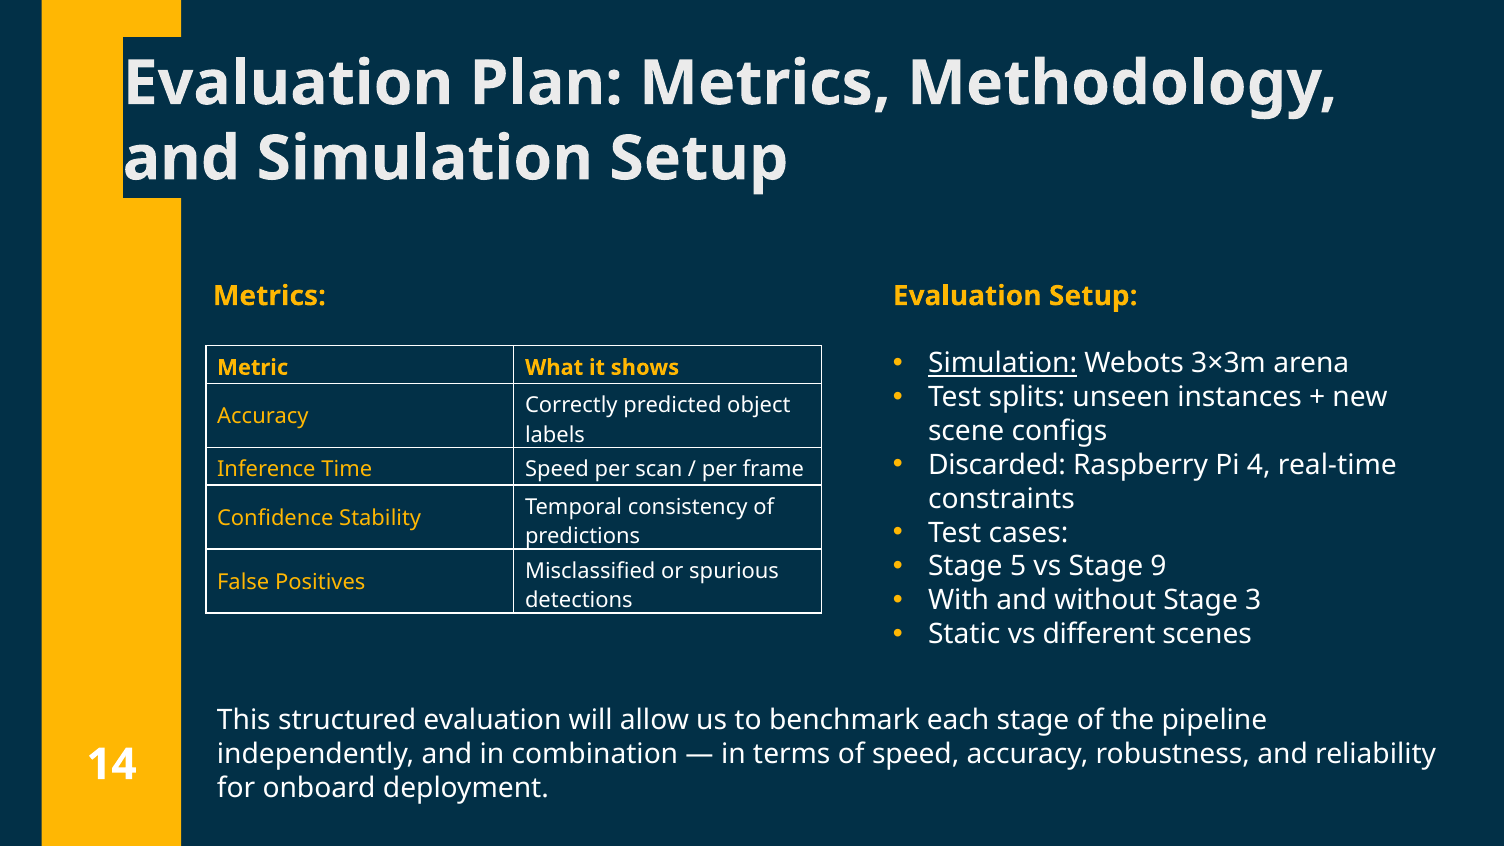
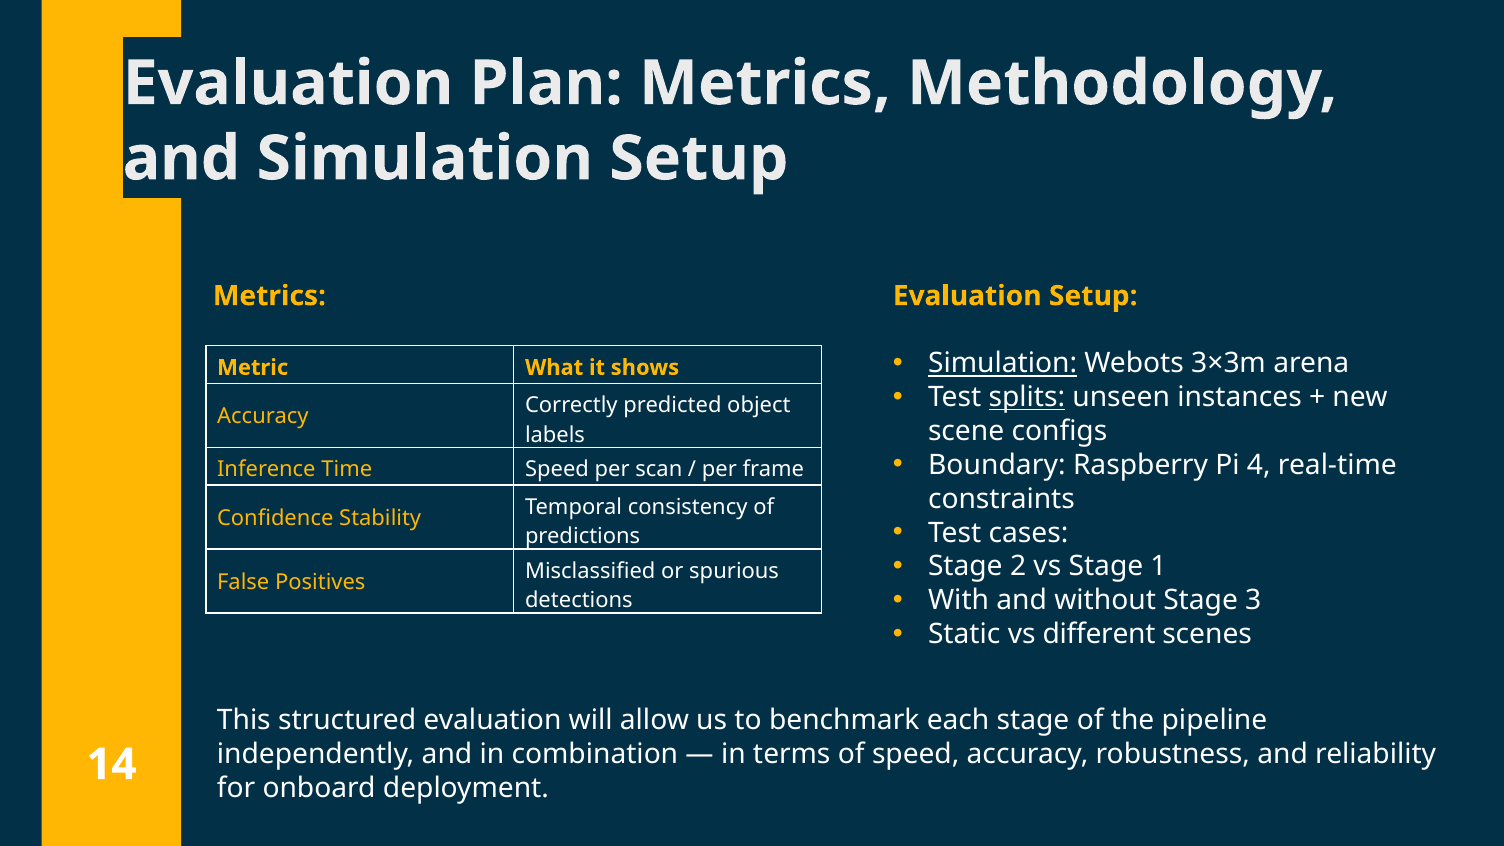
splits underline: none -> present (1027, 397)
Discarded: Discarded -> Boundary (997, 465)
5: 5 -> 2 (1018, 567)
9: 9 -> 1 (1159, 567)
